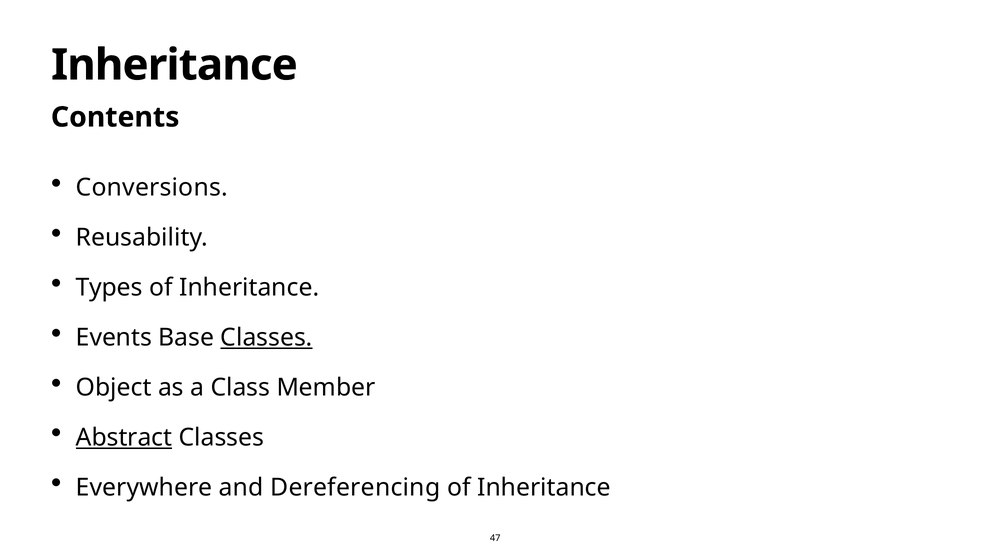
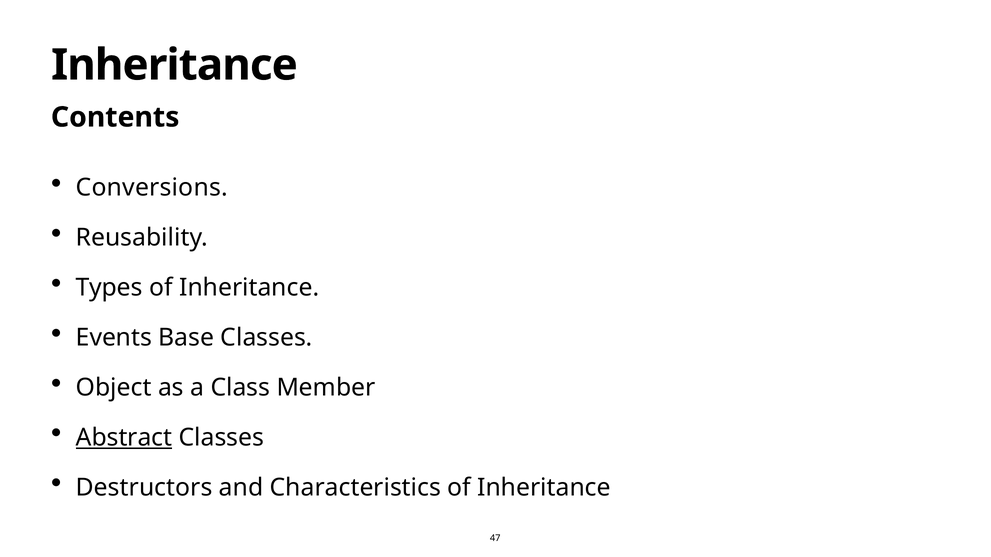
Classes underline: present -> none (267, 338)
Everywhere: Everywhere -> Destructors (144, 488)
Dereferencing: Dereferencing -> Characteristics (355, 488)
